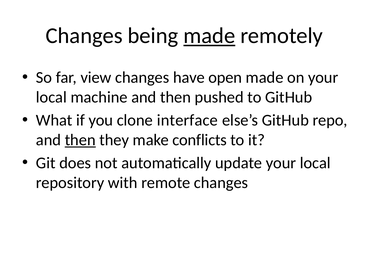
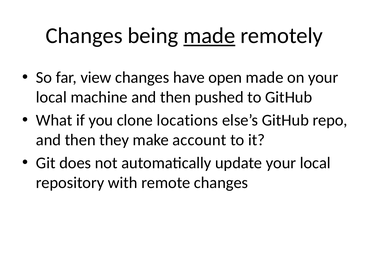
interface: interface -> locations (187, 120)
then underline: present -> none (80, 140)
conflicts: conflicts -> account (199, 140)
